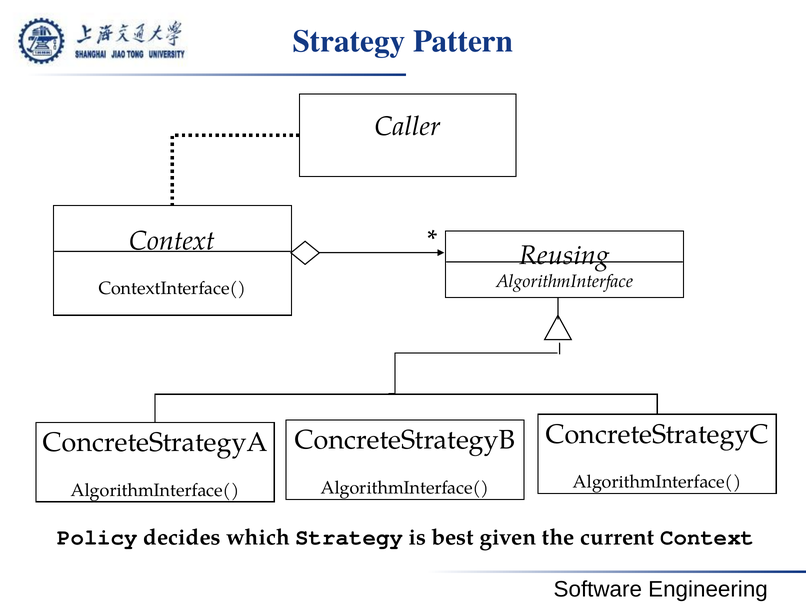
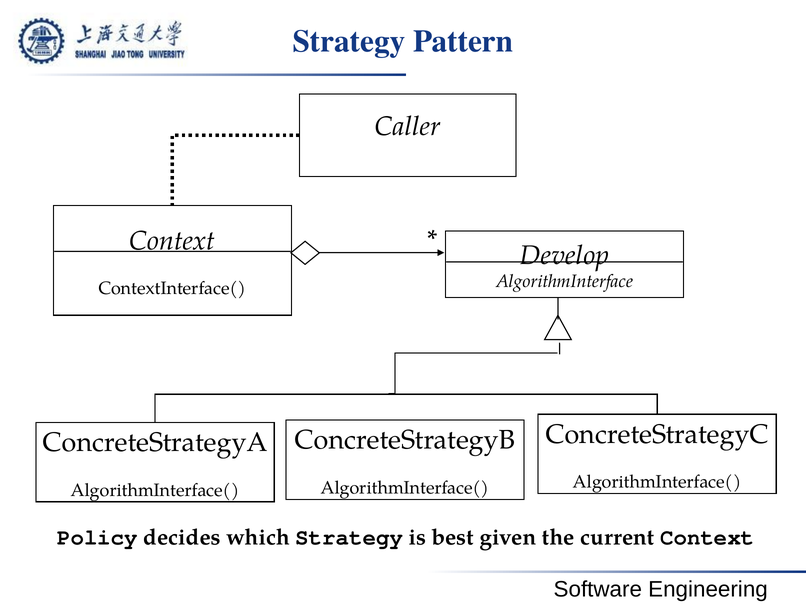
Reusing: Reusing -> Develop (564, 255)
